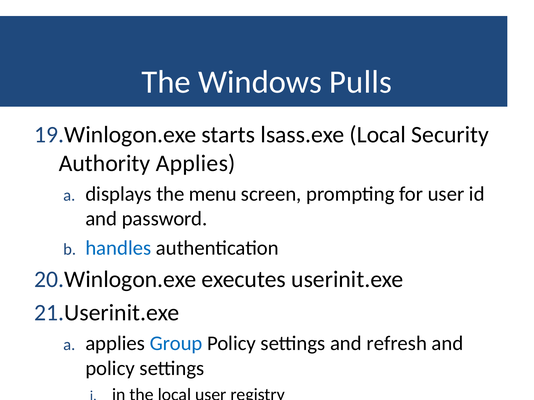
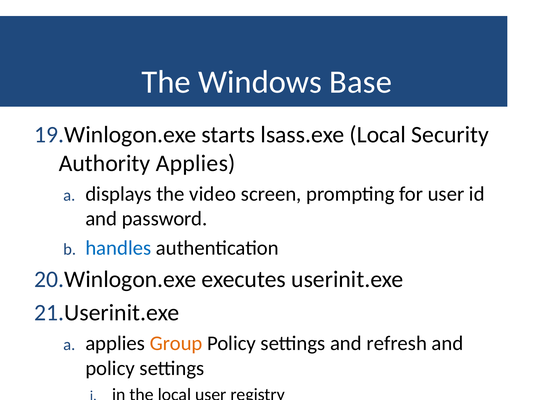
Pulls: Pulls -> Base (361, 82)
menu: menu -> video (213, 194)
Group colour: blue -> orange (176, 344)
